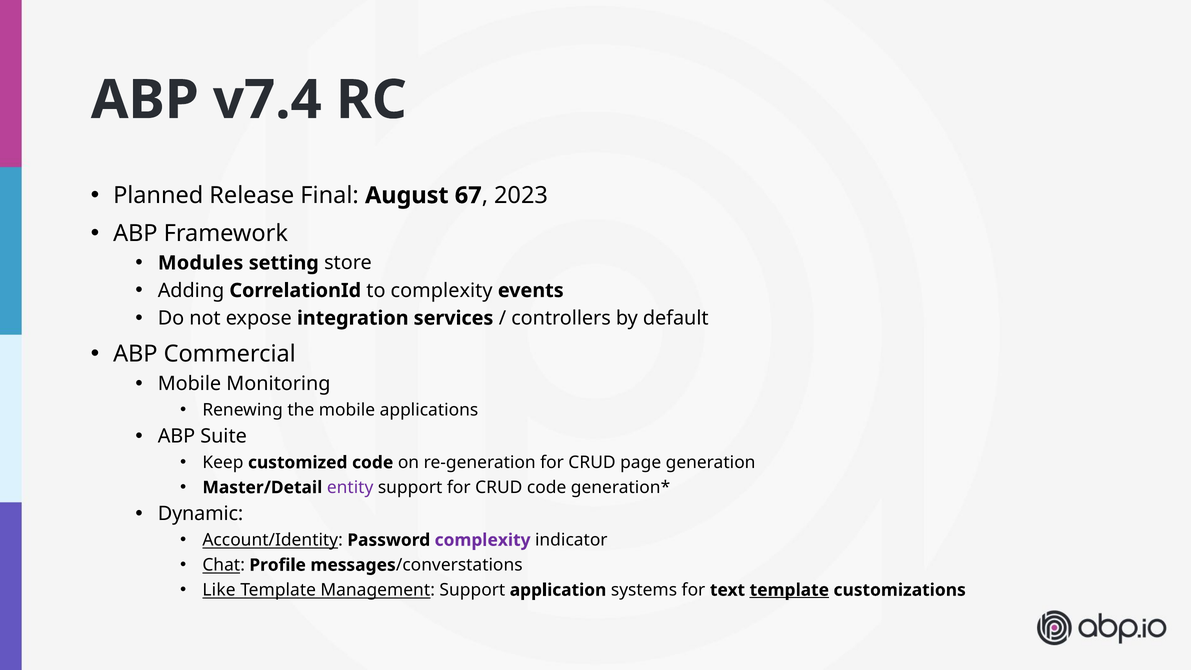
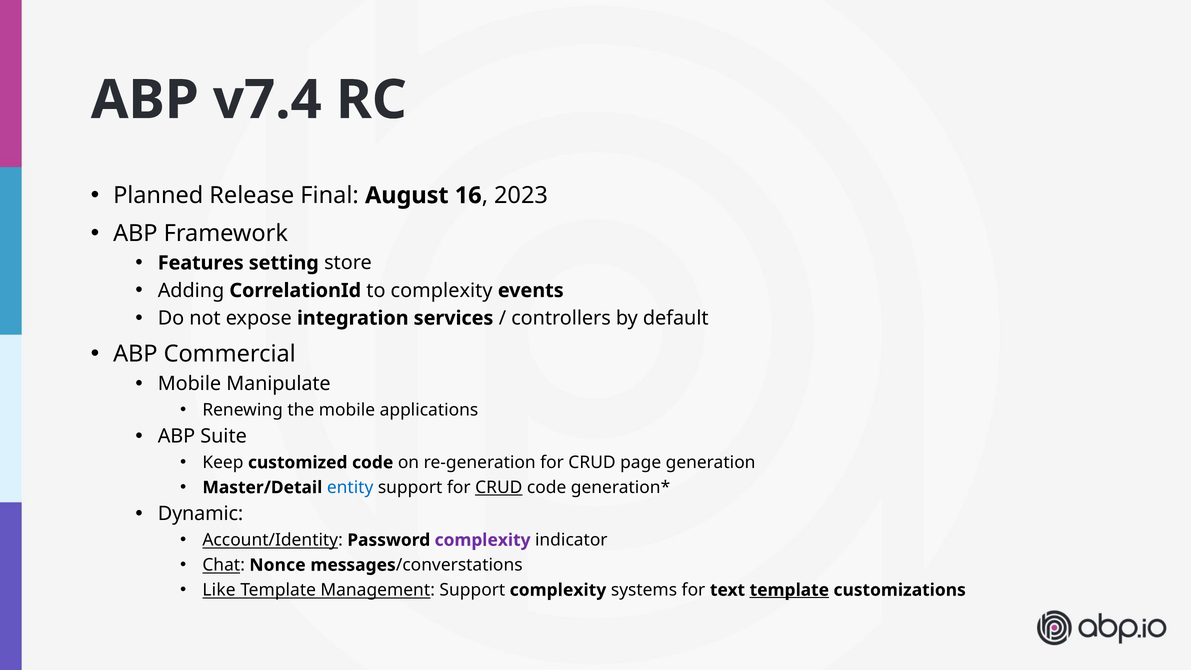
67: 67 -> 16 (468, 195)
Modules: Modules -> Features (201, 263)
Monitoring: Monitoring -> Manipulate (278, 384)
entity colour: purple -> blue (350, 487)
CRUD underline: none -> present (499, 487)
Profile: Profile -> Nonce (277, 565)
Support application: application -> complexity (558, 590)
